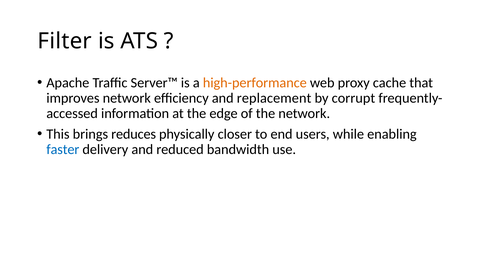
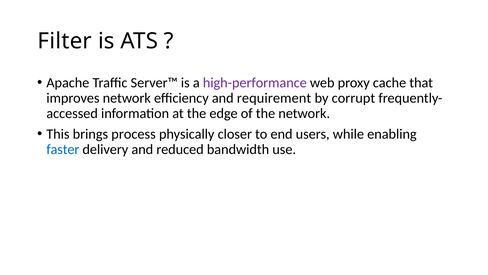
high-performance colour: orange -> purple (255, 83)
replacement: replacement -> requirement (274, 98)
reduces: reduces -> process (134, 134)
